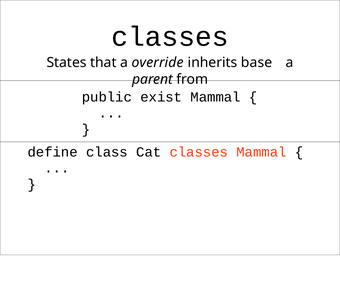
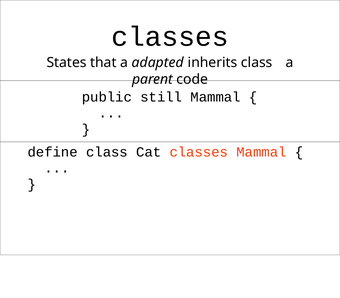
override: override -> adapted (158, 62)
inherits base: base -> class (257, 62)
from: from -> code (192, 79)
exist: exist -> still (161, 97)
